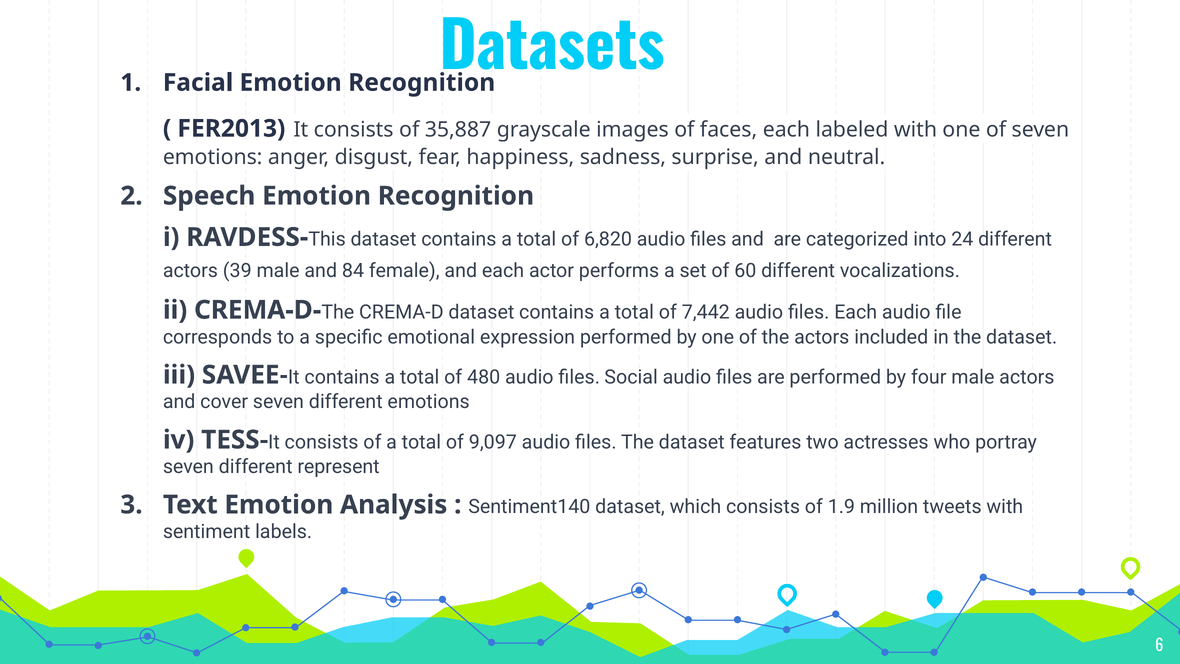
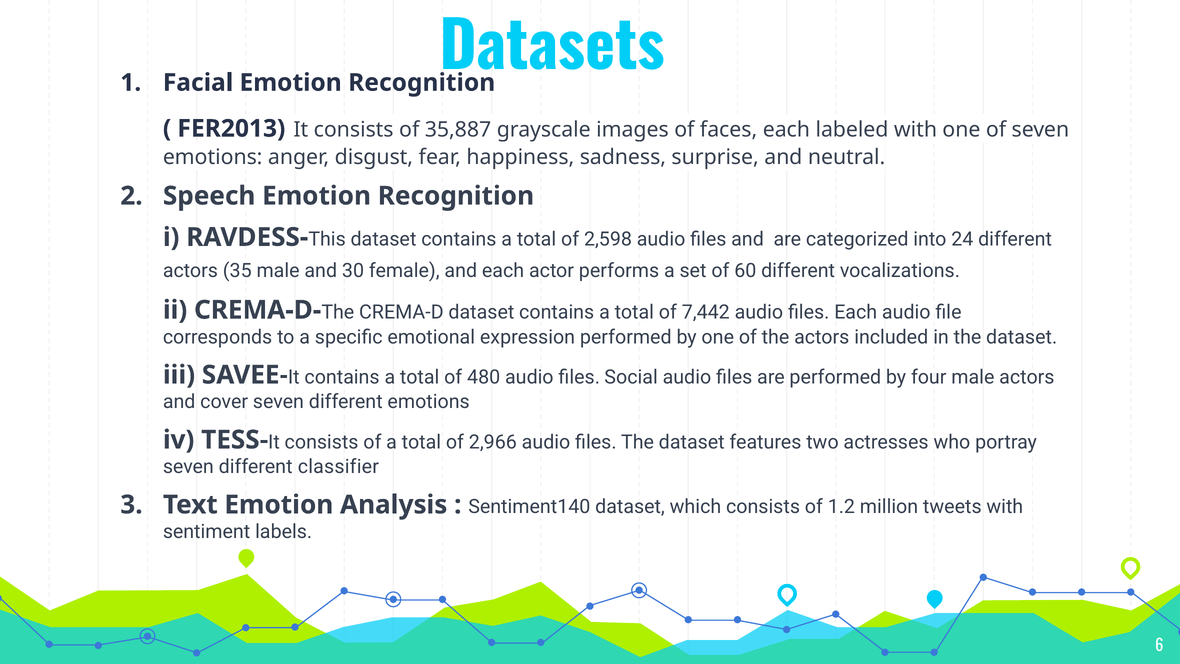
6,820: 6,820 -> 2,598 (608, 239)
39: 39 -> 35 (237, 271)
84: 84 -> 30 (353, 271)
9,097: 9,097 -> 2,966 (493, 442)
represent: represent -> classifier (338, 467)
1.9: 1.9 -> 1.2 (841, 507)
